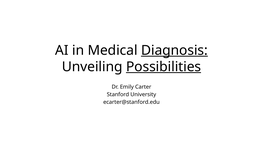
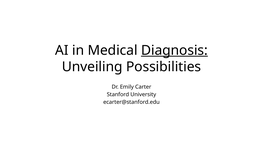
Possibilities underline: present -> none (164, 67)
